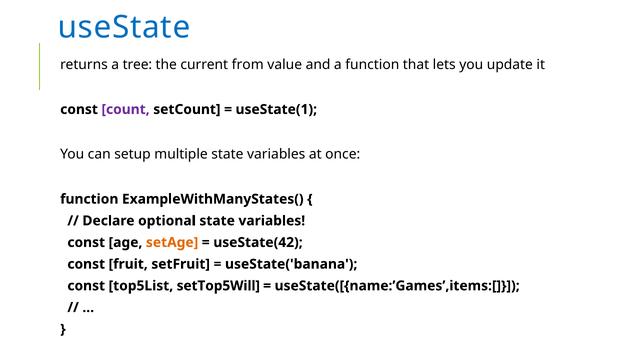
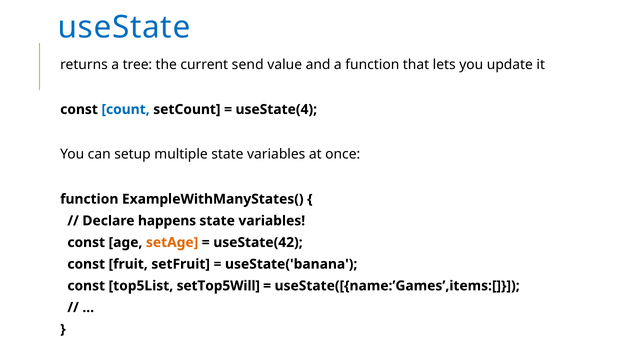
from: from -> send (248, 65)
count colour: purple -> blue (126, 110)
useState(1: useState(1 -> useState(4 (276, 110)
optional: optional -> happens (167, 221)
